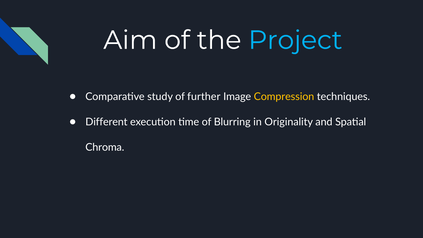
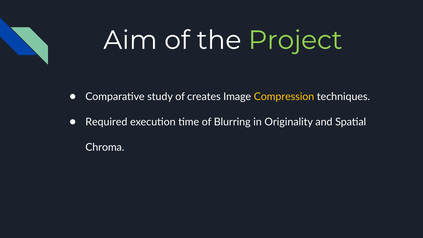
Project colour: light blue -> light green (295, 40)
further: further -> creates (204, 97)
Different: Different -> Required (106, 122)
